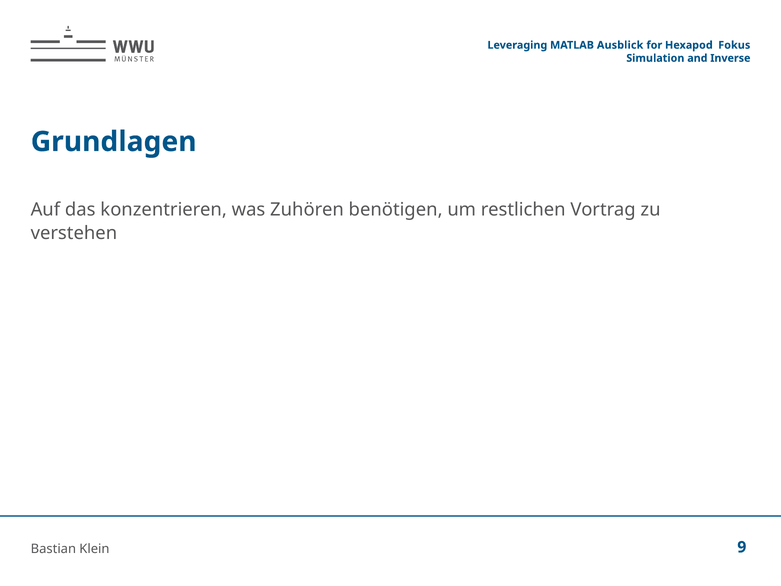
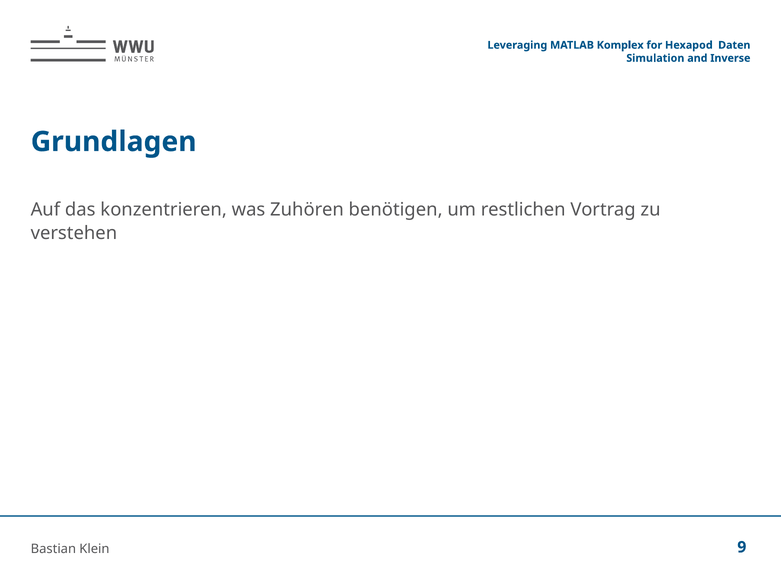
Ausblick: Ausblick -> Komplex (620, 45)
Fokus: Fokus -> Daten (734, 45)
